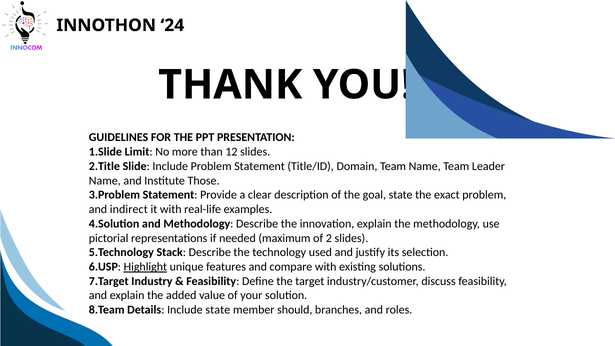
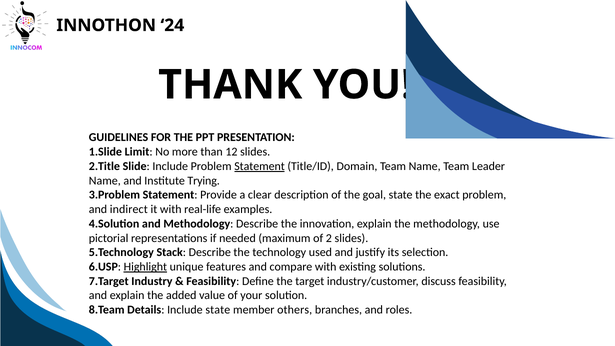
Statement underline: none -> present (260, 166)
Those: Those -> Trying (204, 181)
should: should -> others (295, 310)
